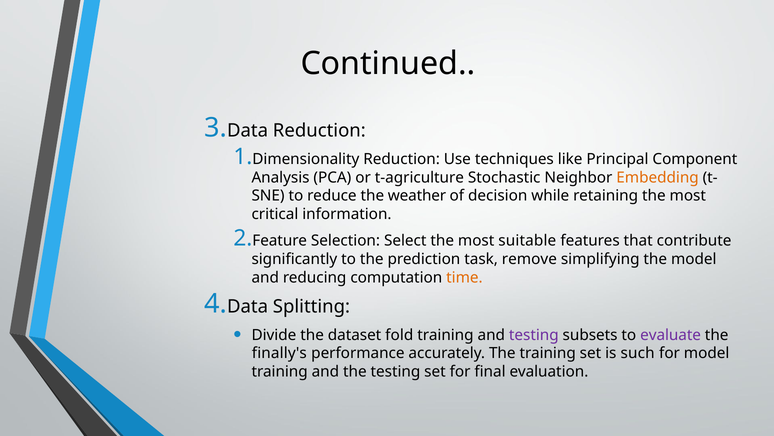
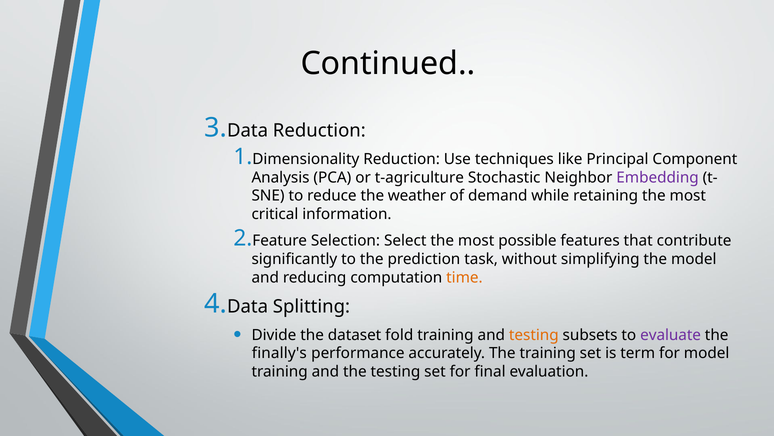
Embedding colour: orange -> purple (658, 177)
decision: decision -> demand (498, 196)
suitable: suitable -> possible (527, 240)
remove: remove -> without (529, 259)
testing colour: purple -> orange (534, 335)
such: such -> term (638, 353)
